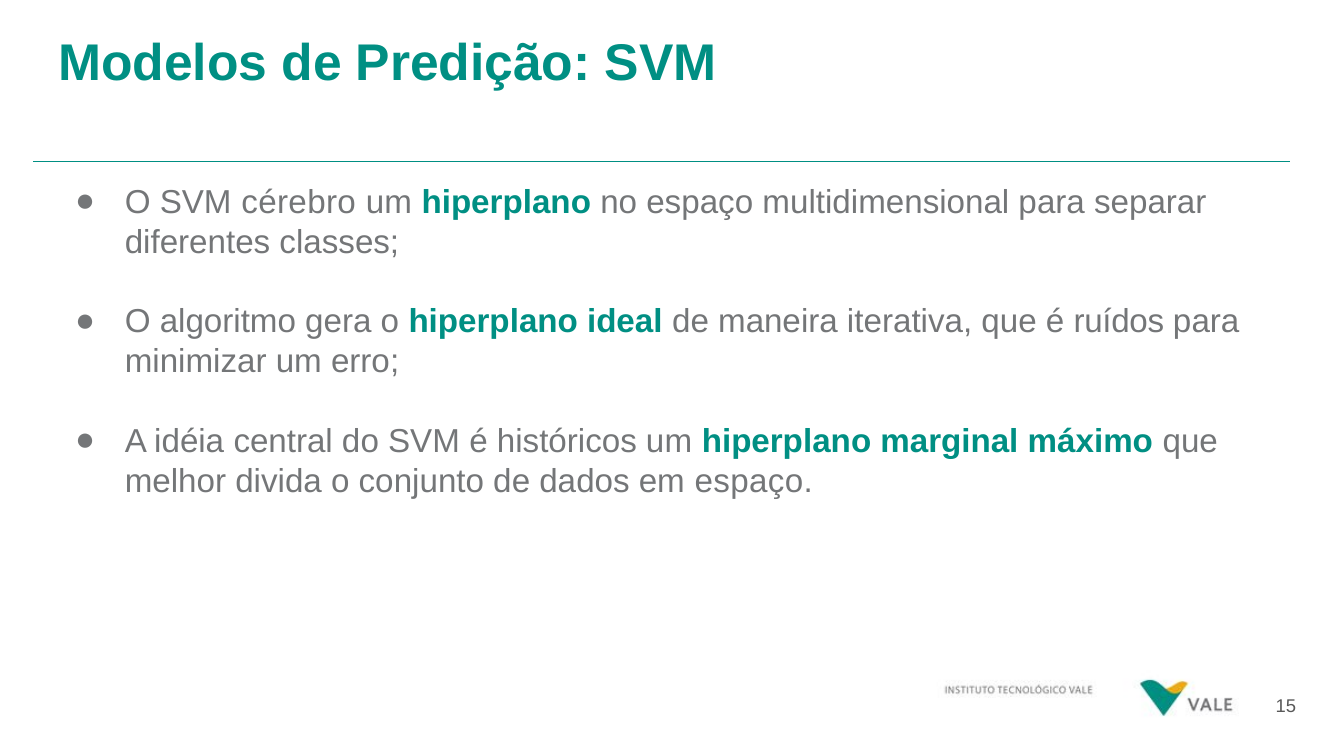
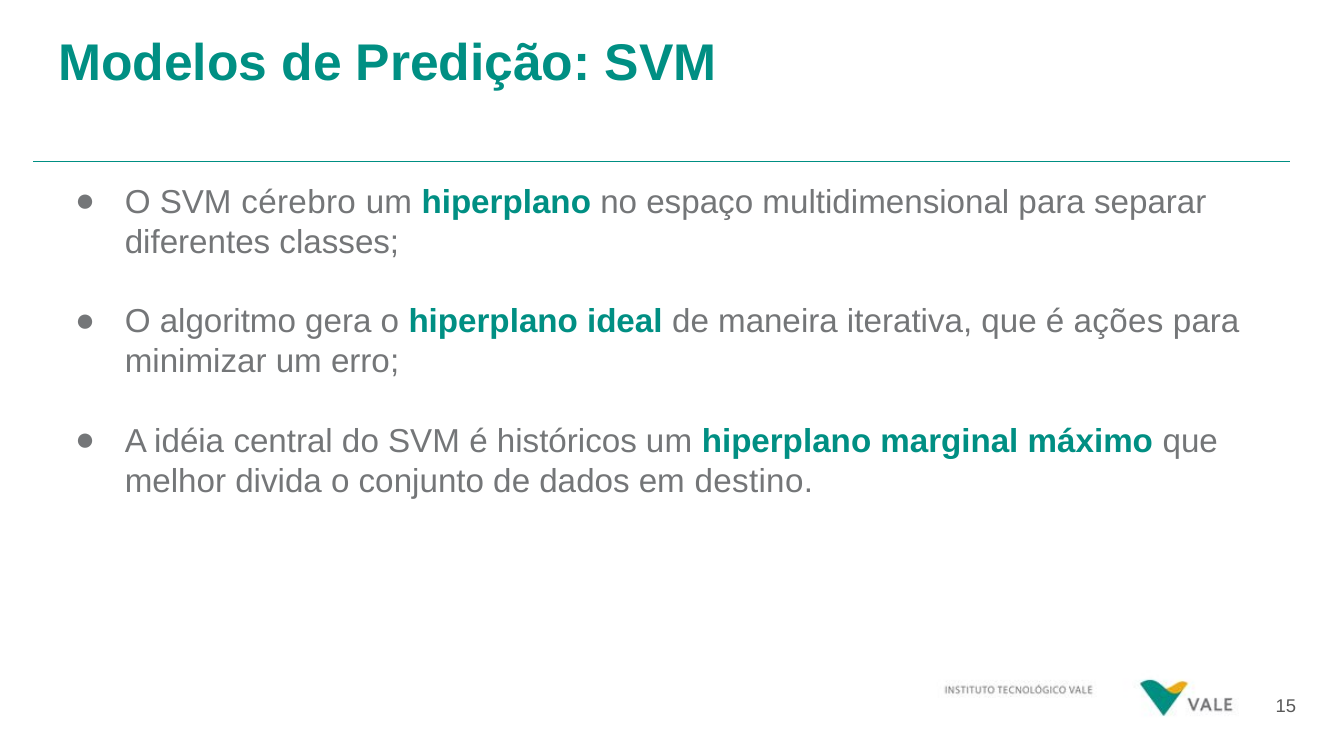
ruídos: ruídos -> ações (1119, 322)
em espaço: espaço -> destino (754, 481)
